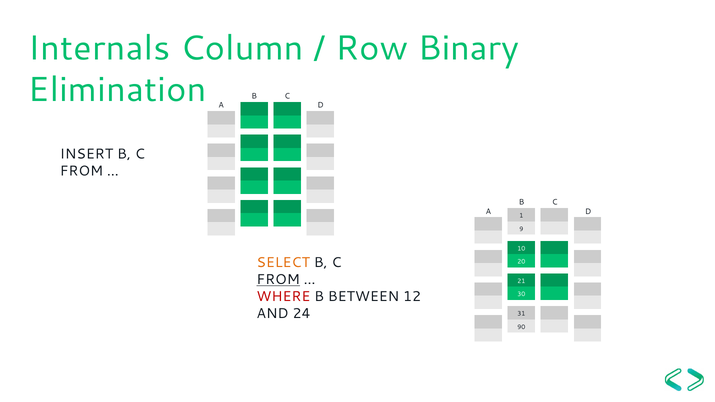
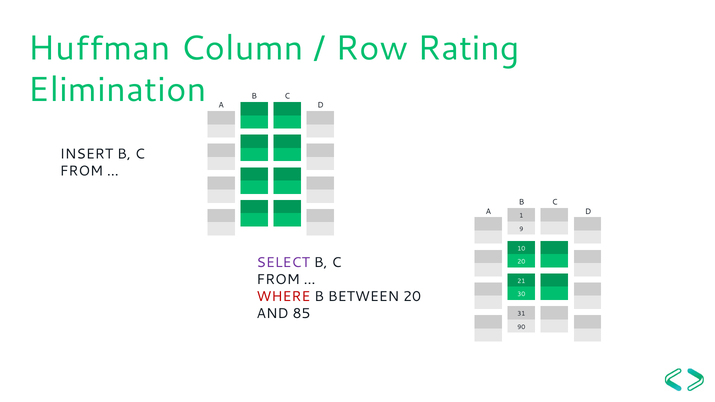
Internals: Internals -> Huffman (99, 48)
Binary: Binary -> Rating (469, 48)
SELECT colour: orange -> purple (283, 263)
FROM underline: present -> none (278, 280)
BETWEEN 12: 12 -> 20 (412, 297)
24: 24 -> 85 (301, 314)
